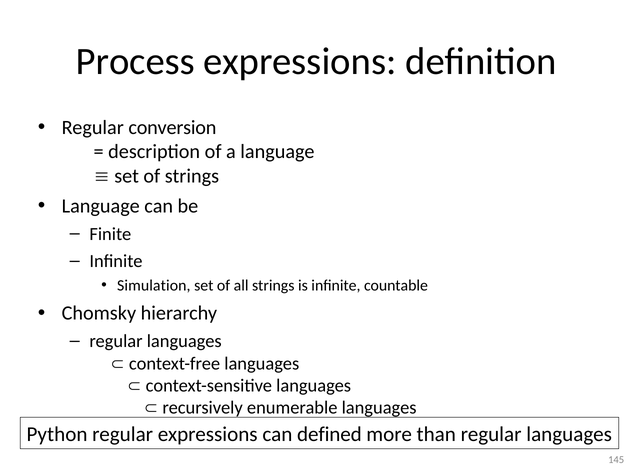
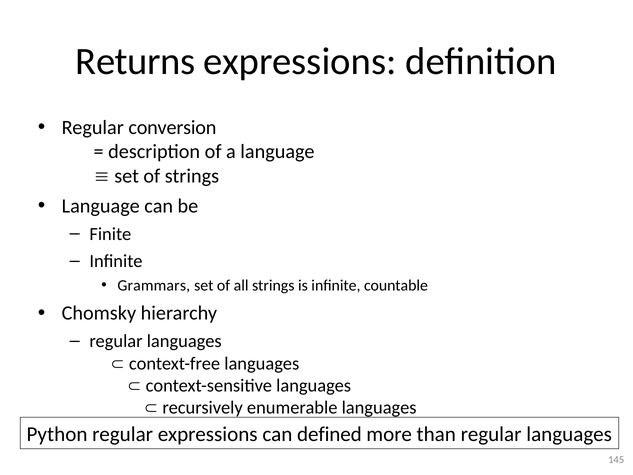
Process: Process -> Returns (135, 61)
Simulation: Simulation -> Grammars (154, 286)
